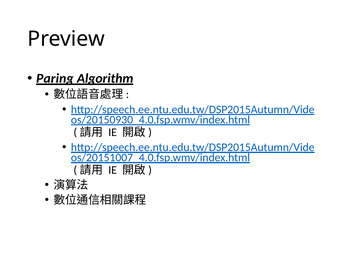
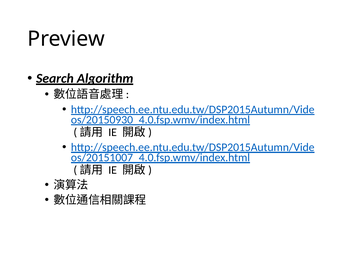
Paring: Paring -> Search (55, 78)
